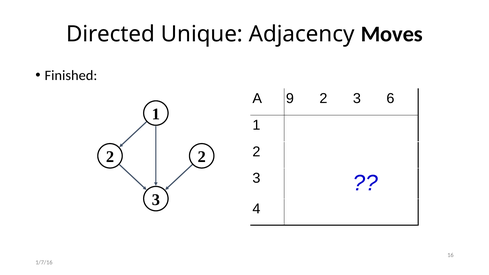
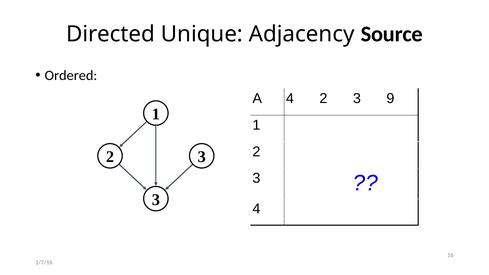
Moves: Moves -> Source (392, 34)
Finished: Finished -> Ordered (71, 76)
A 9: 9 -> 4 (290, 99)
6: 6 -> 9 (390, 99)
2: 2 -> 3 (202, 157)
